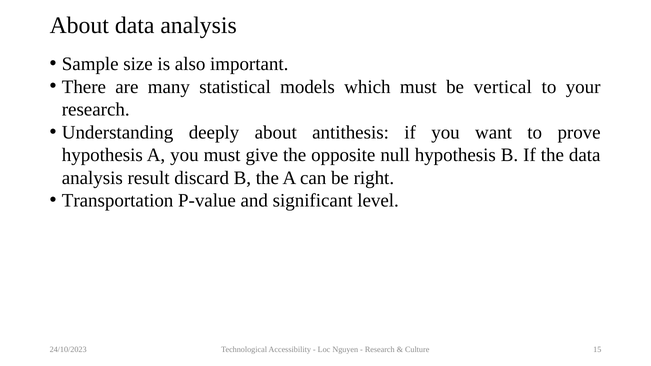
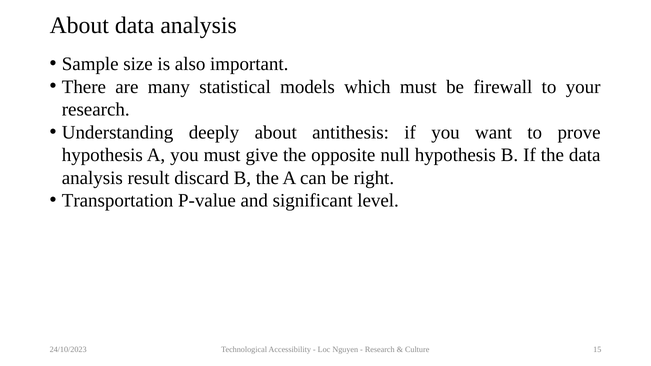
vertical: vertical -> firewall (503, 87)
